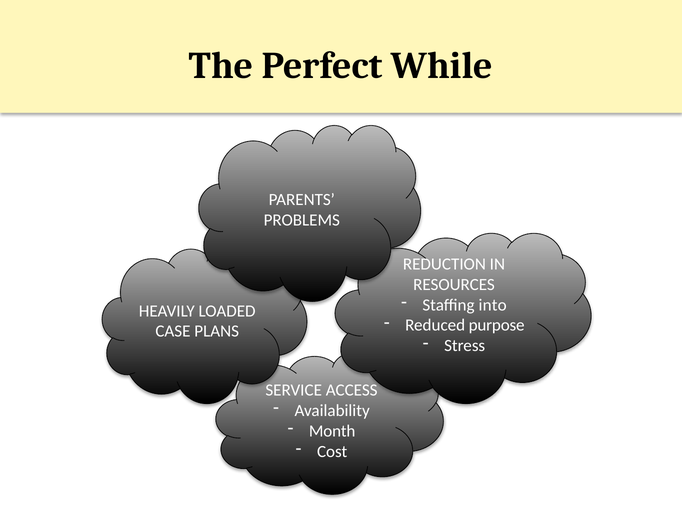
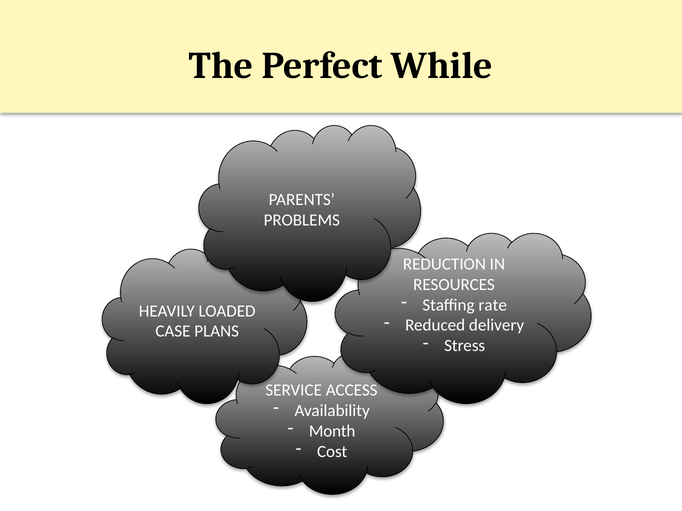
into: into -> rate (493, 305)
purpose: purpose -> delivery (497, 326)
